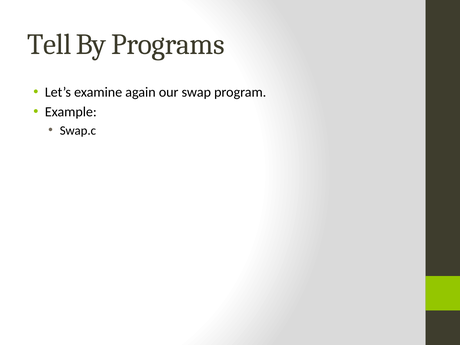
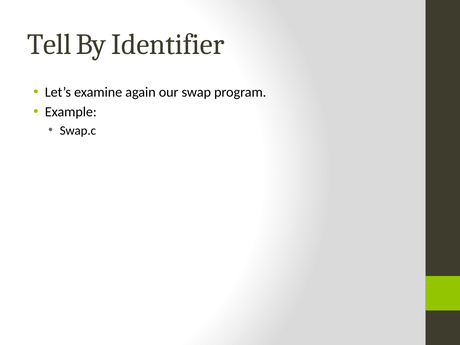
Programs: Programs -> Identifier (168, 45)
